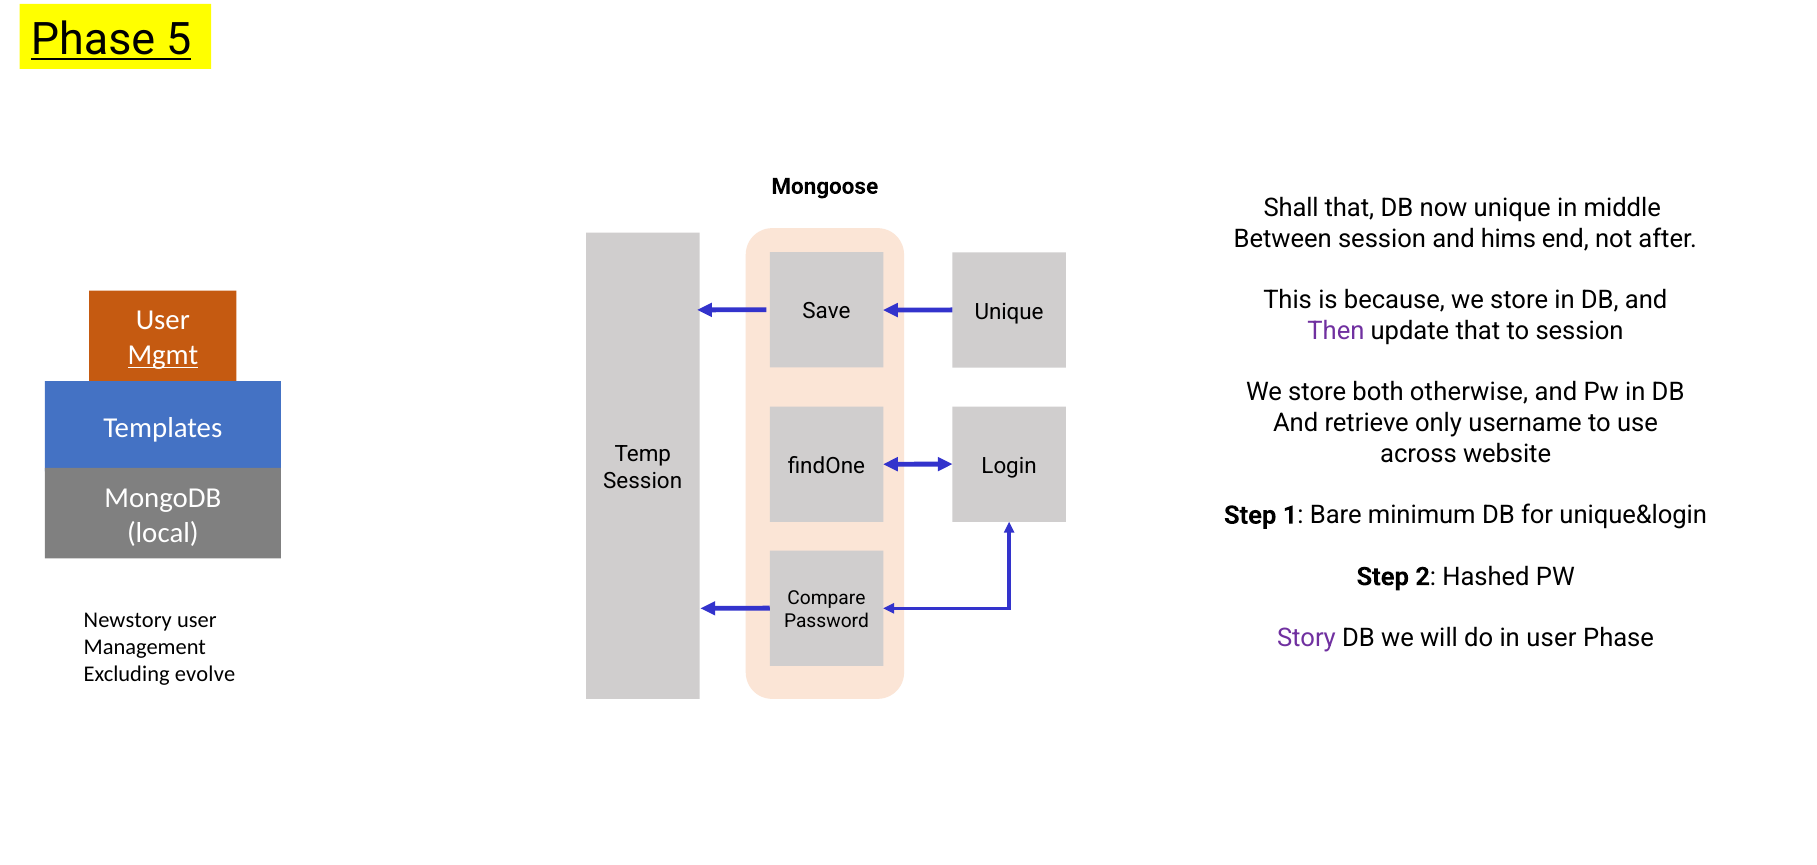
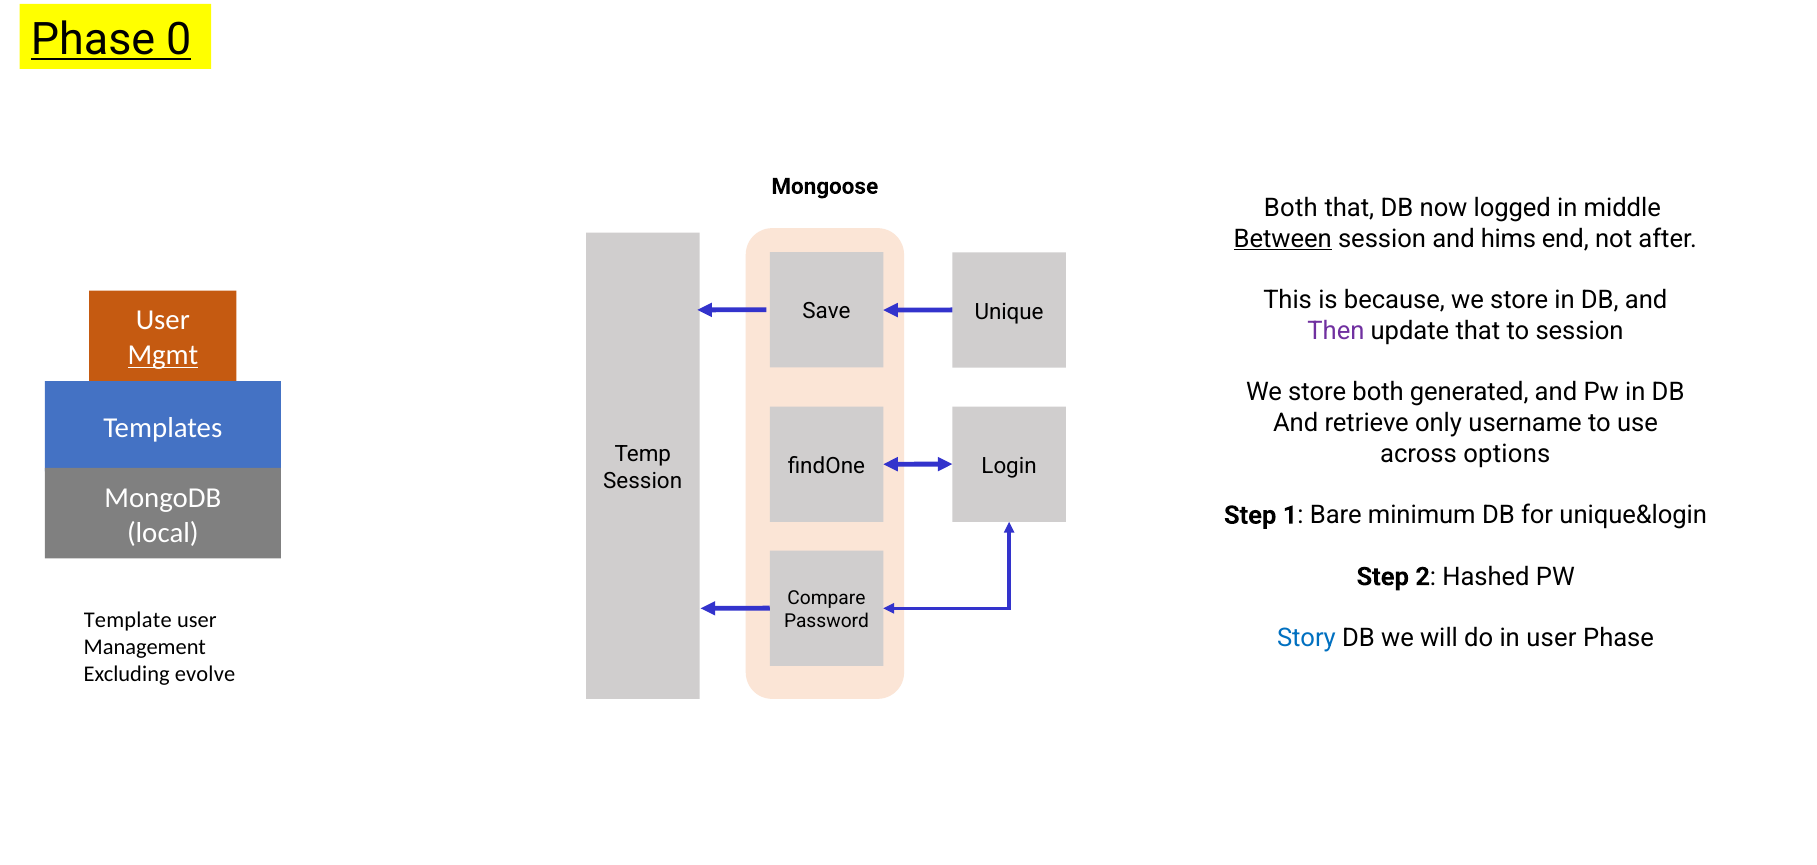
5: 5 -> 0 (179, 40)
Shall: Shall -> Both (1291, 208)
now unique: unique -> logged (1512, 208)
Between underline: none -> present (1283, 239)
otherwise: otherwise -> generated (1469, 392)
website: website -> options (1507, 454)
Newstory: Newstory -> Template (128, 621)
Story colour: purple -> blue (1306, 638)
